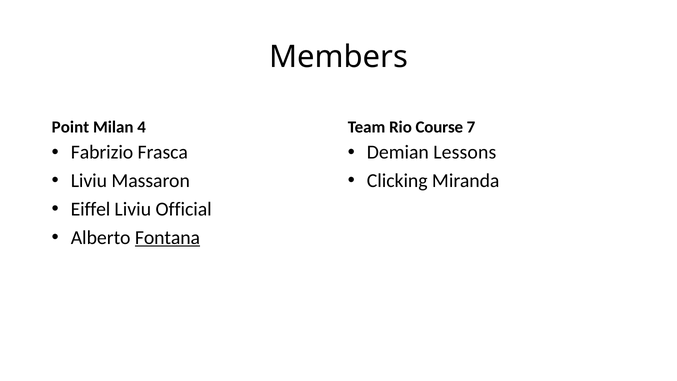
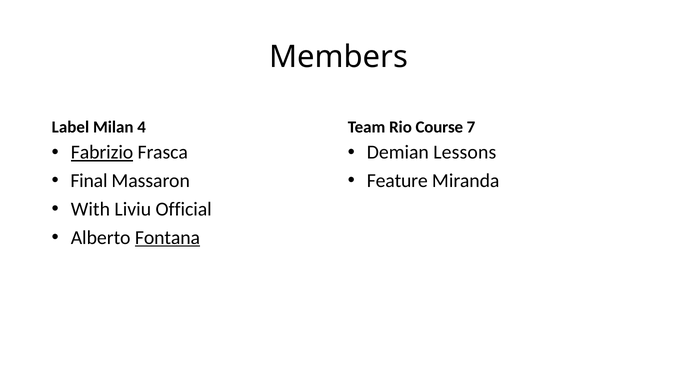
Point: Point -> Label (70, 127)
Fabrizio underline: none -> present (102, 152)
Liviu: Liviu -> Final (89, 181)
Clicking: Clicking -> Feature (397, 181)
Eiffel: Eiffel -> With (90, 209)
